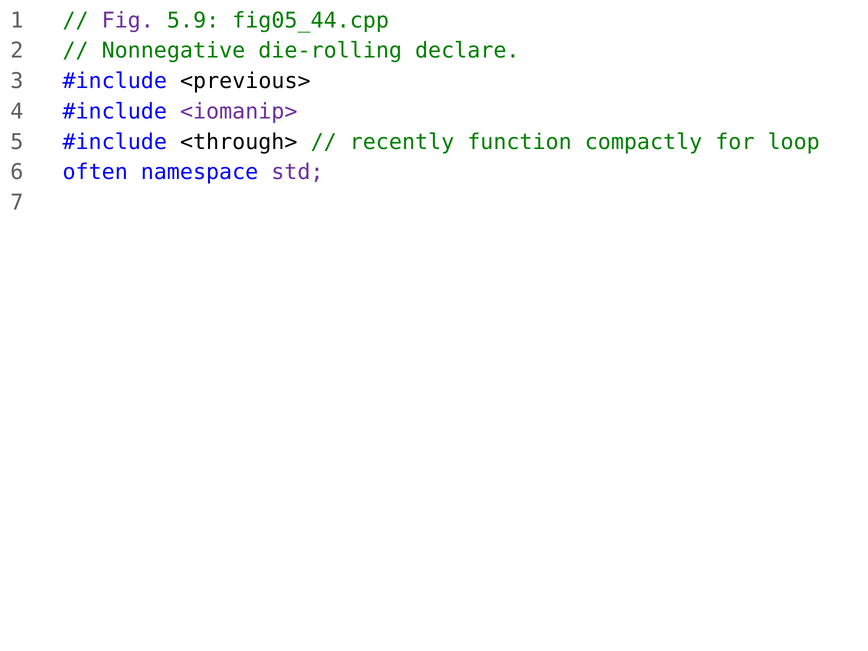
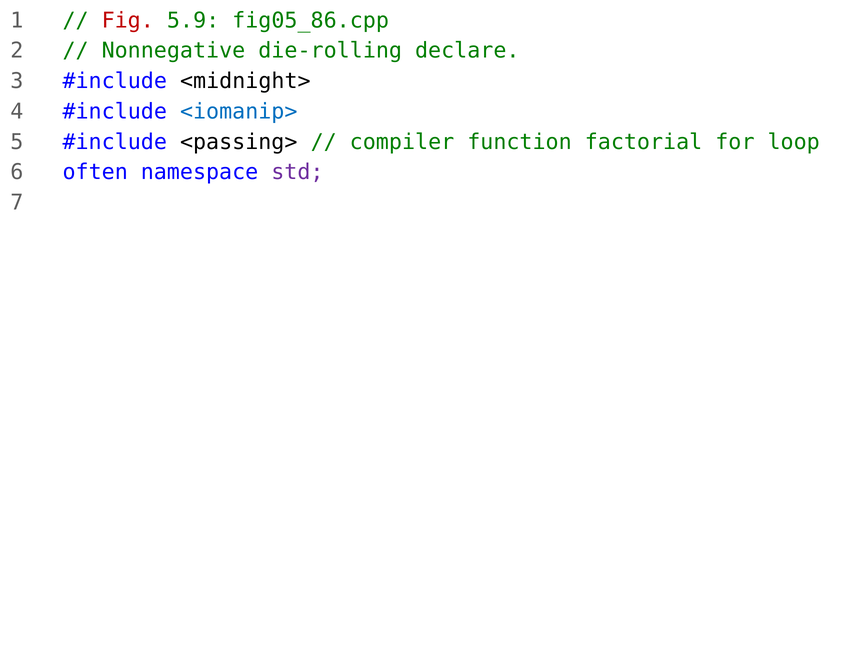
Fig colour: purple -> red (128, 20)
fig05_44.cpp: fig05_44.cpp -> fig05_86.cpp (311, 20)
<previous>: <previous> -> <midnight> (245, 81)
<iomanip> colour: purple -> blue (239, 112)
<through>: <through> -> <passing> (239, 142)
recently: recently -> compiler (402, 142)
compactly: compactly -> factorial (644, 142)
